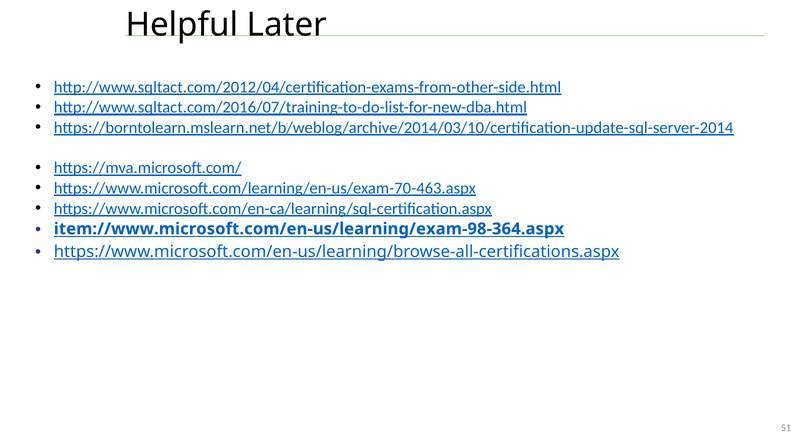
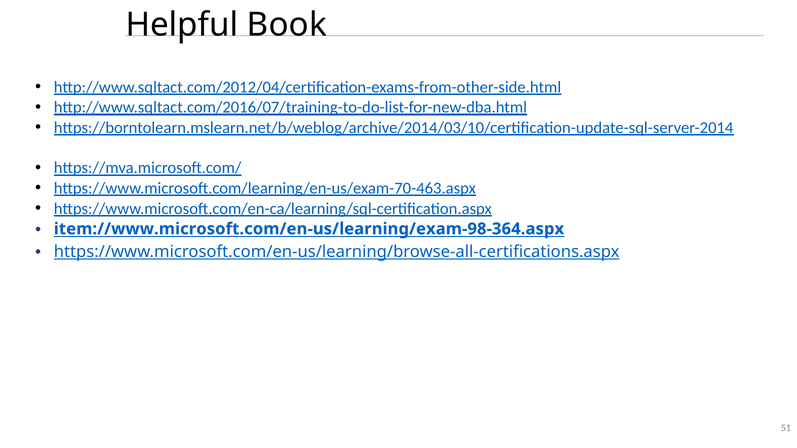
Later: Later -> Book (287, 25)
